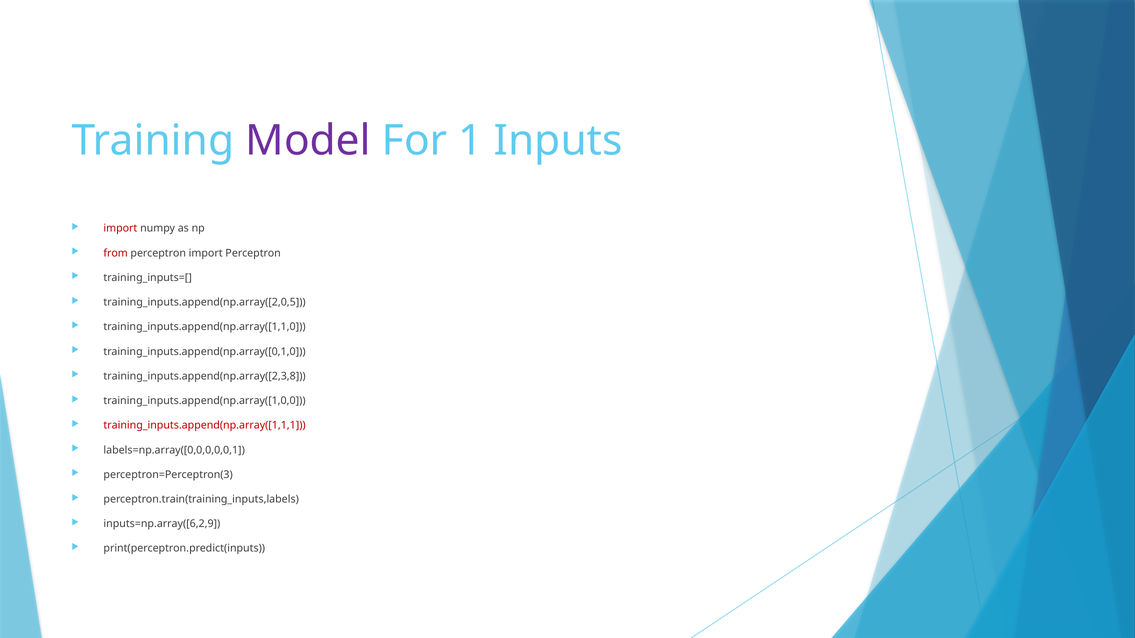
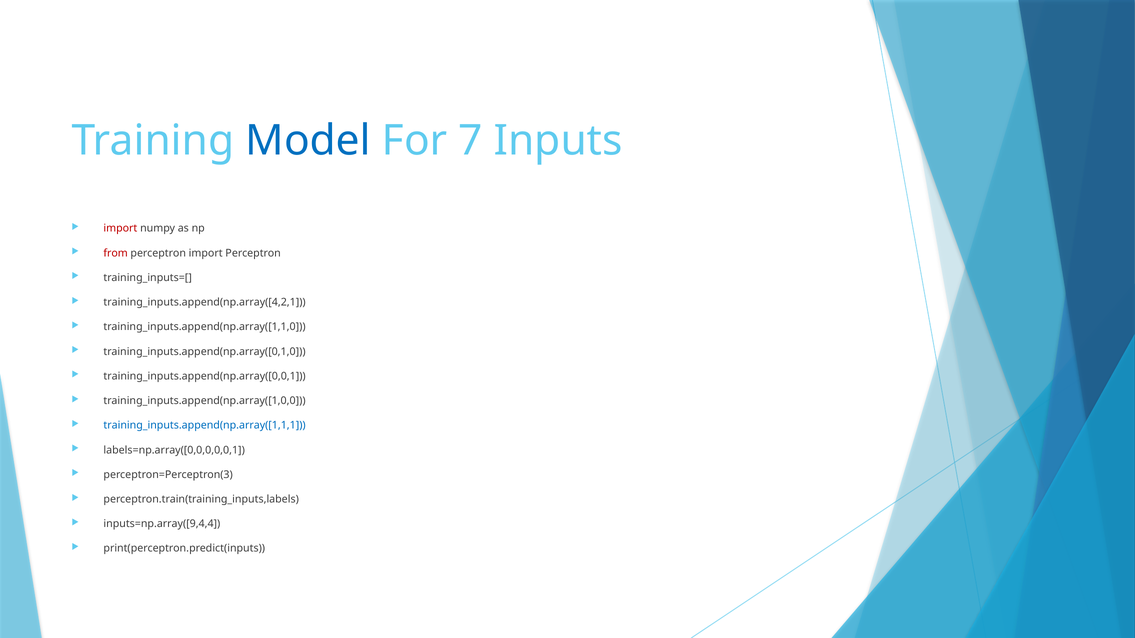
Model colour: purple -> blue (308, 141)
1: 1 -> 7 (470, 141)
training_inputs.append(np.array([2,0,5: training_inputs.append(np.array([2,0,5 -> training_inputs.append(np.array([4,2,1 (205, 303)
training_inputs.append(np.array([2,3,8: training_inputs.append(np.array([2,3,8 -> training_inputs.append(np.array([0,0,1 (205, 376)
training_inputs.append(np.array([1,1,1 colour: red -> blue (205, 426)
inputs=np.array([6,2,9: inputs=np.array([6,2,9 -> inputs=np.array([9,4,4 (162, 524)
